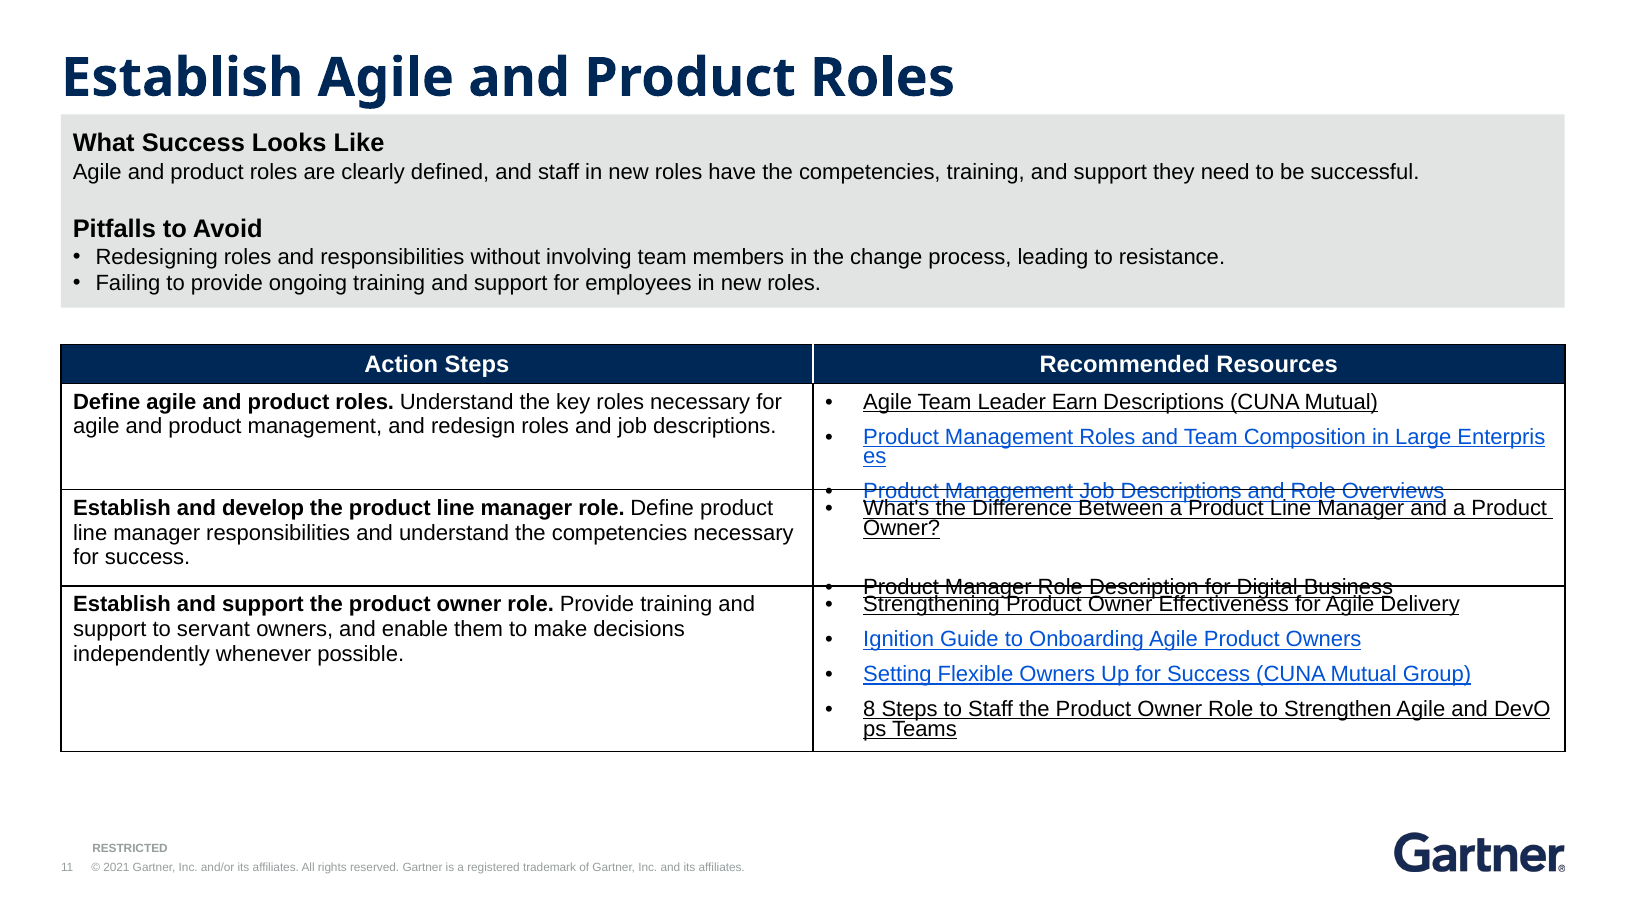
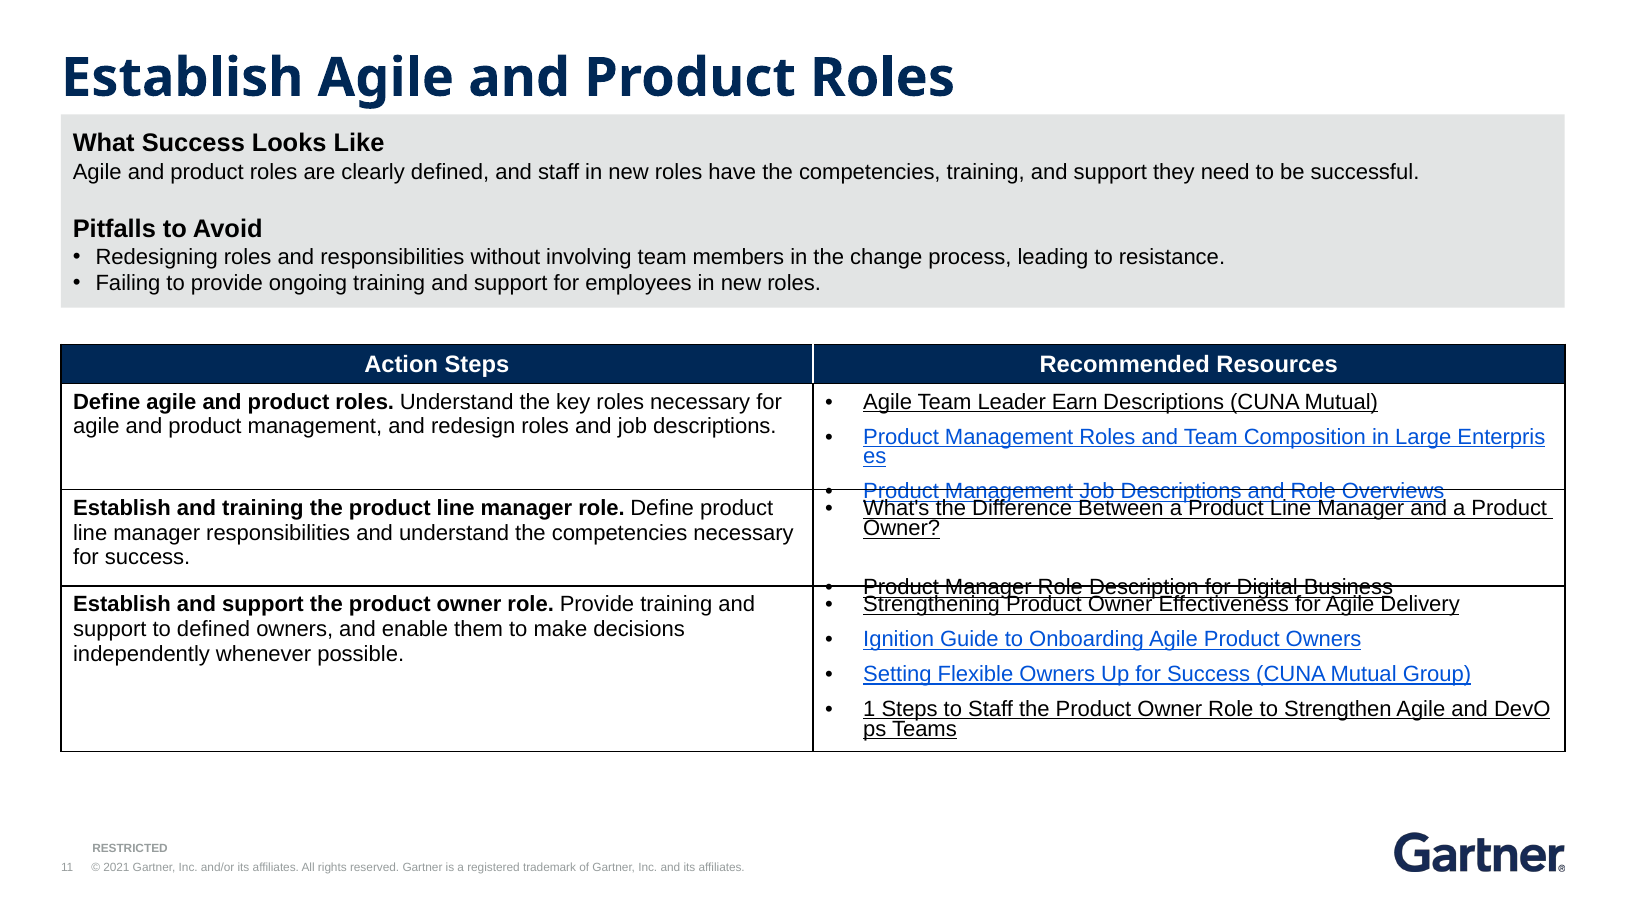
and develop: develop -> training (263, 508)
to servant: servant -> defined (213, 629)
8: 8 -> 1 (869, 709)
